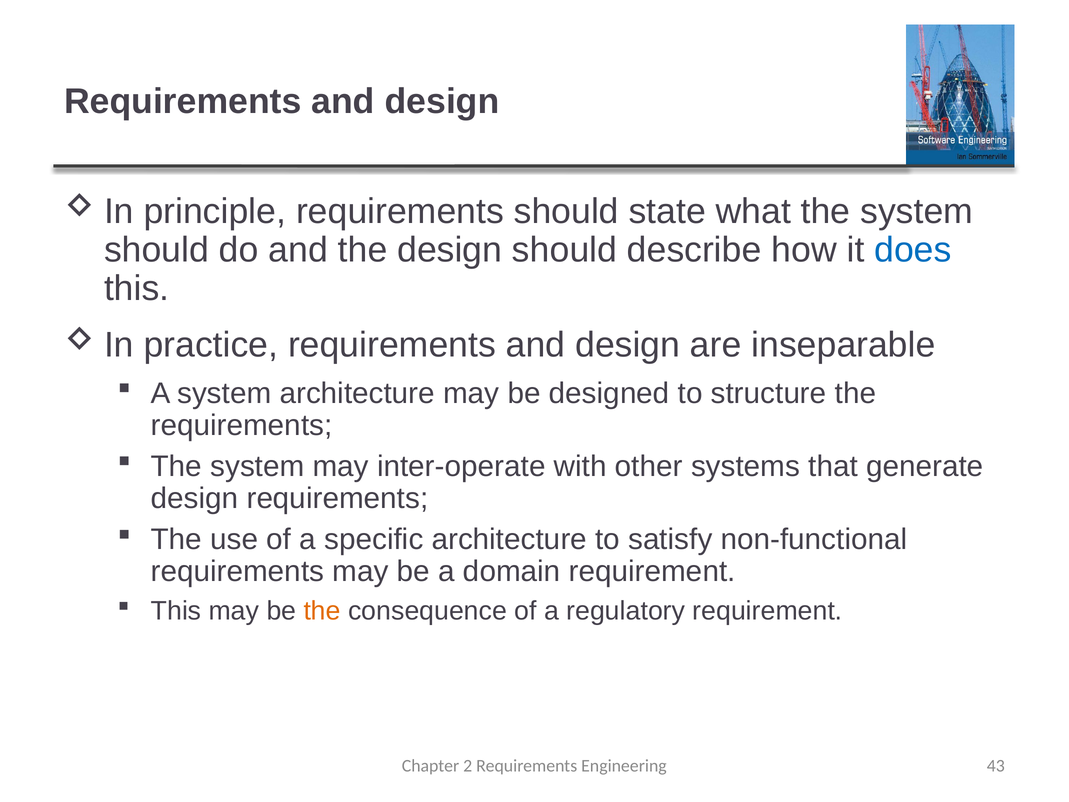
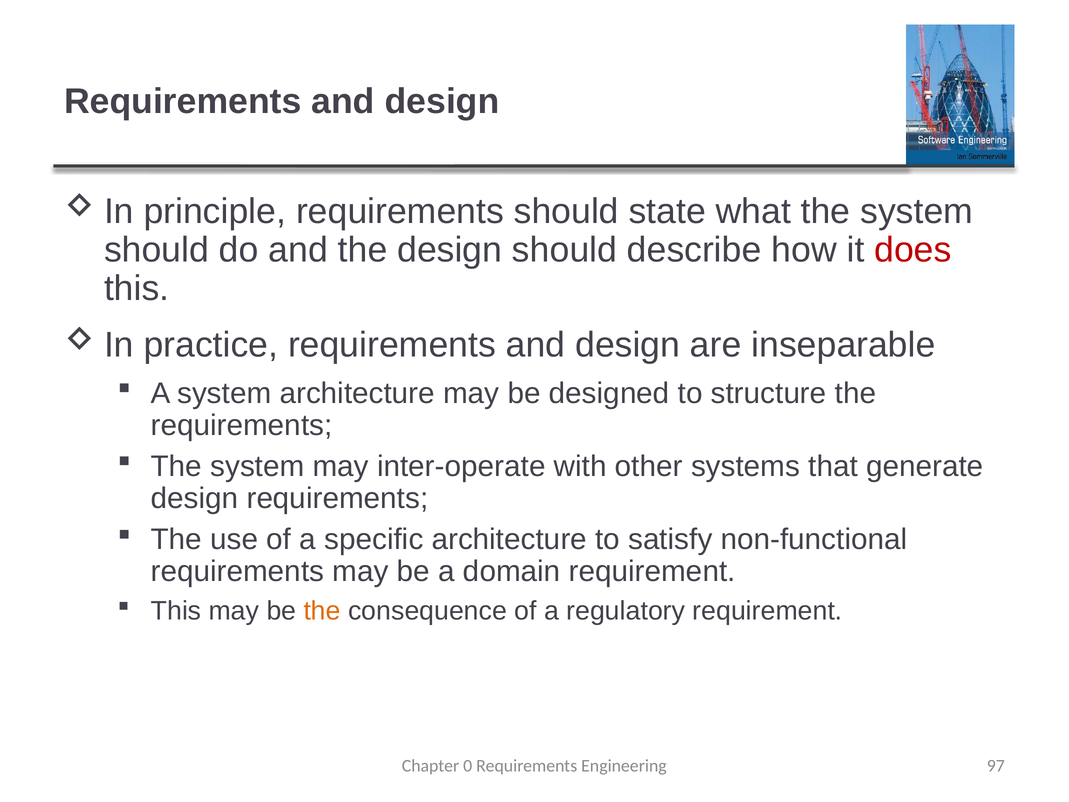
does colour: blue -> red (913, 250)
2: 2 -> 0 (468, 766)
43: 43 -> 97 (996, 765)
